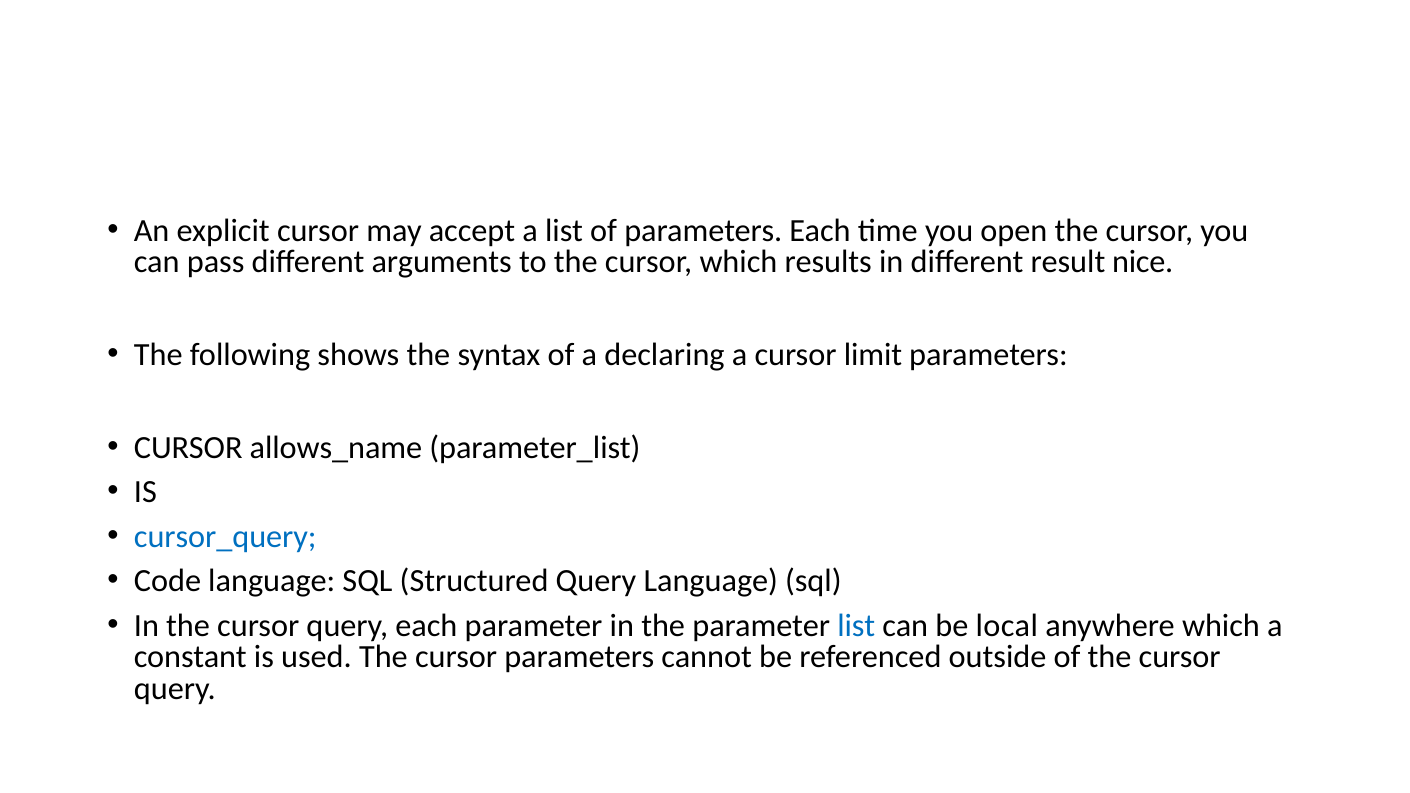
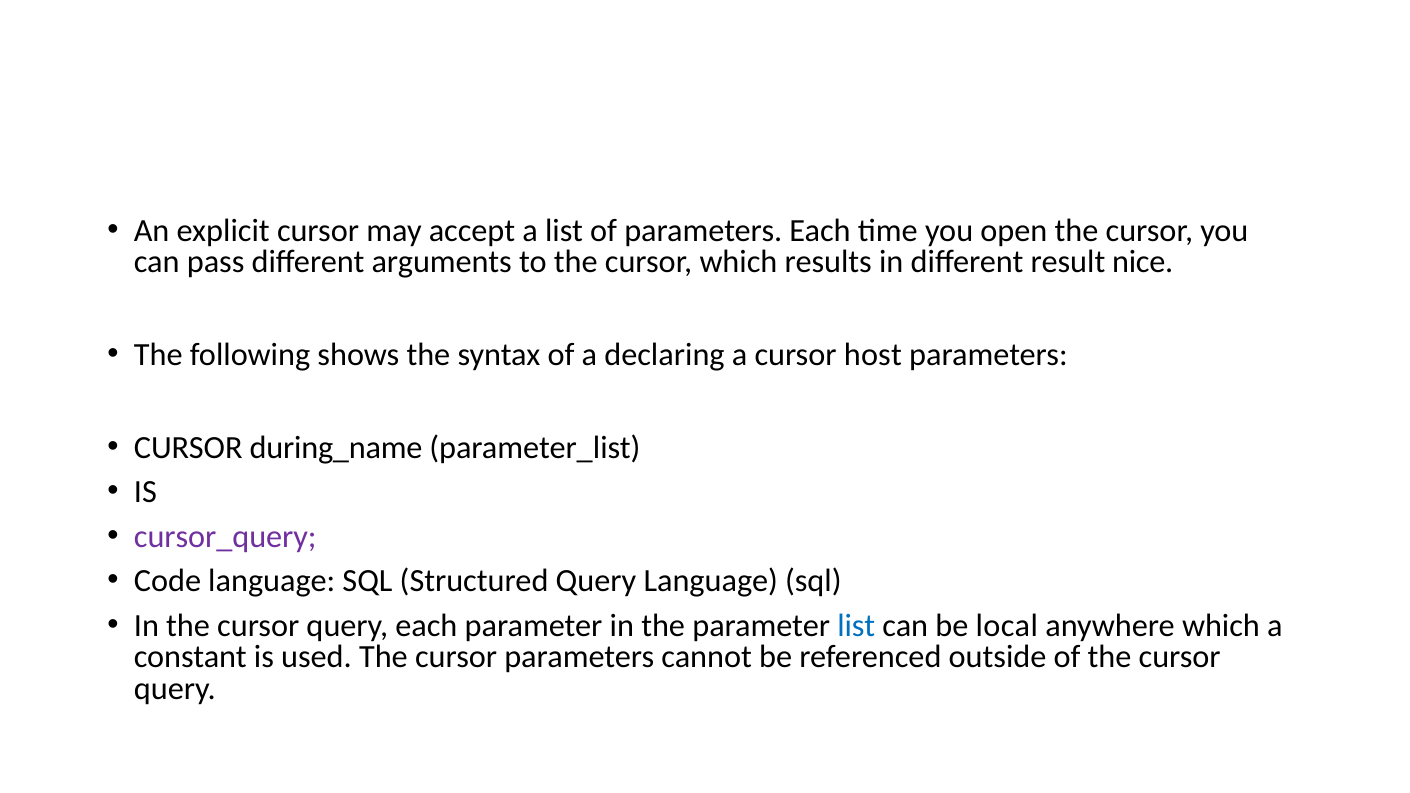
limit: limit -> host (873, 355)
allows_name: allows_name -> during_name (336, 448)
cursor_query colour: blue -> purple (225, 537)
